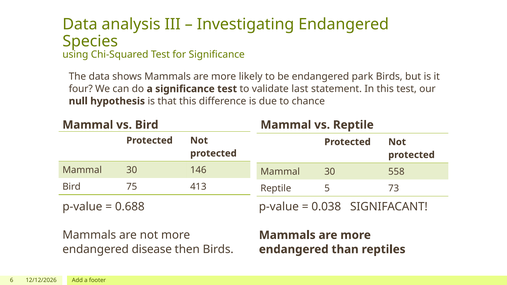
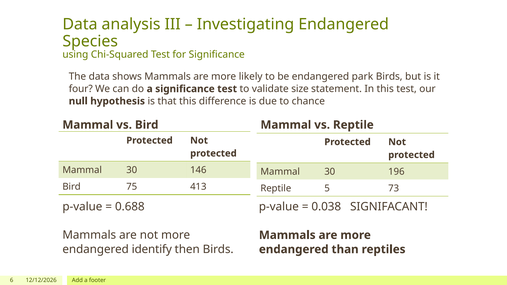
last: last -> size (300, 89)
558: 558 -> 196 (396, 172)
disease: disease -> identify (152, 250)
